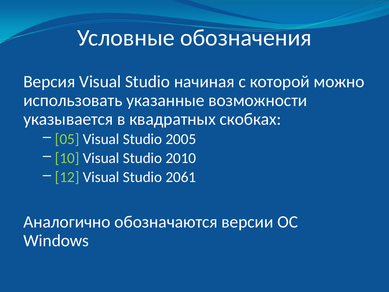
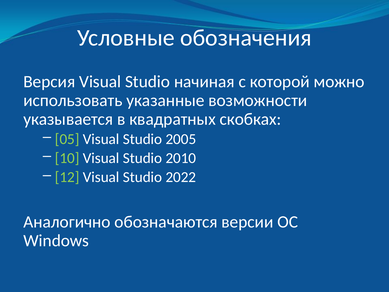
2061: 2061 -> 2022 (181, 177)
